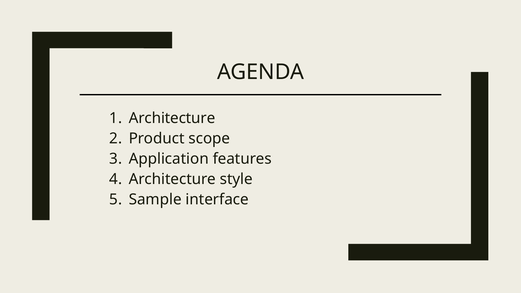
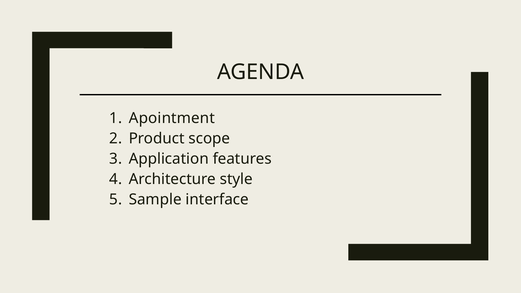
Architecture: Architecture -> Apointment (172, 118)
